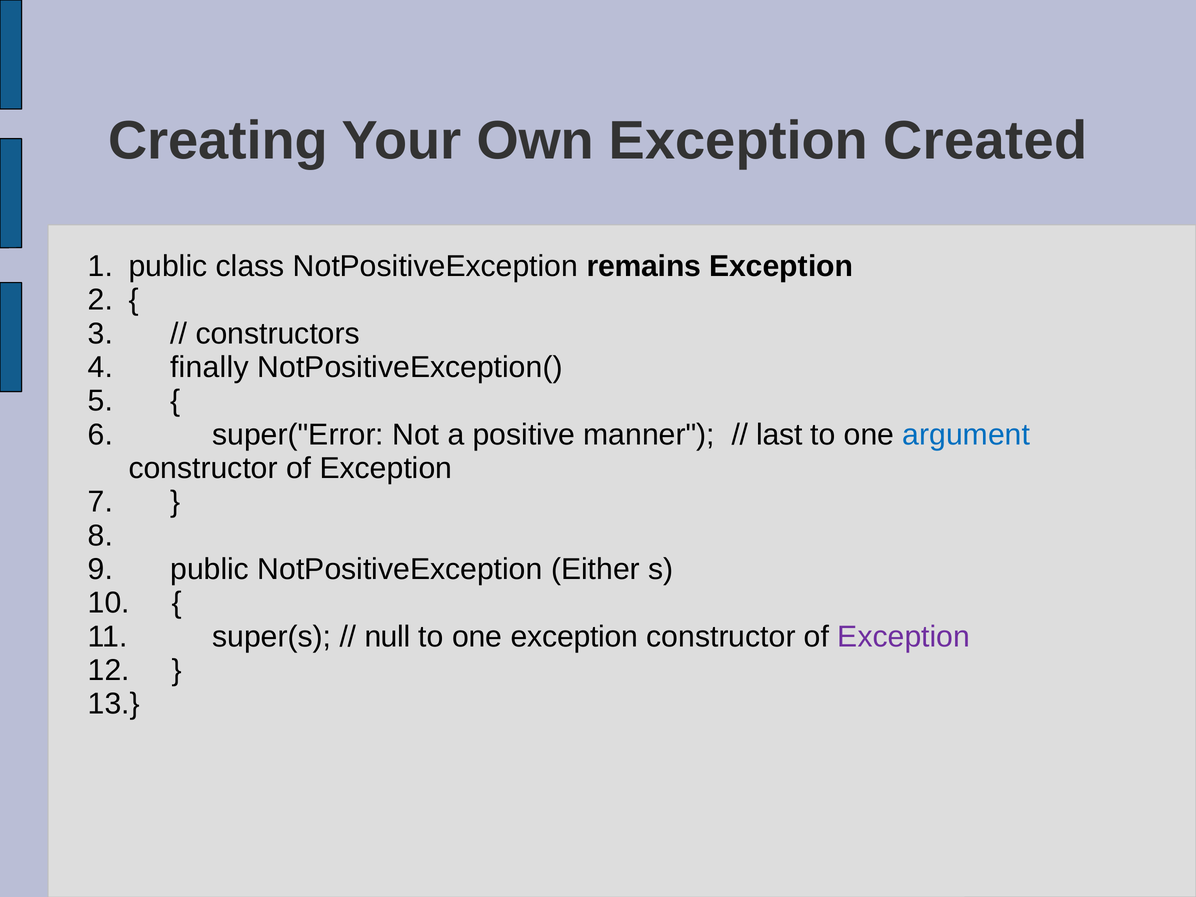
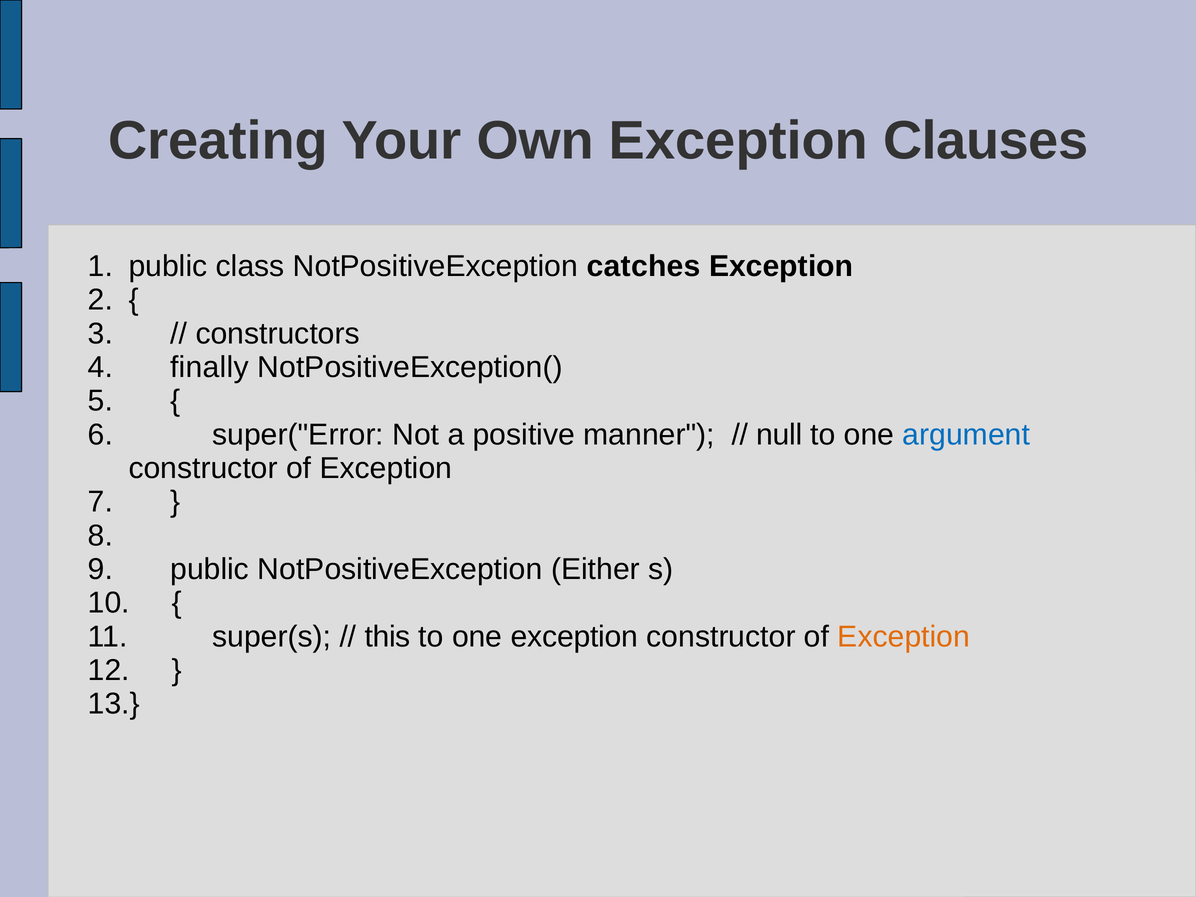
Created: Created -> Clauses (986, 141)
remains: remains -> catches (644, 266)
last: last -> null (779, 435)
null: null -> this (388, 637)
Exception colour: purple -> orange (904, 637)
